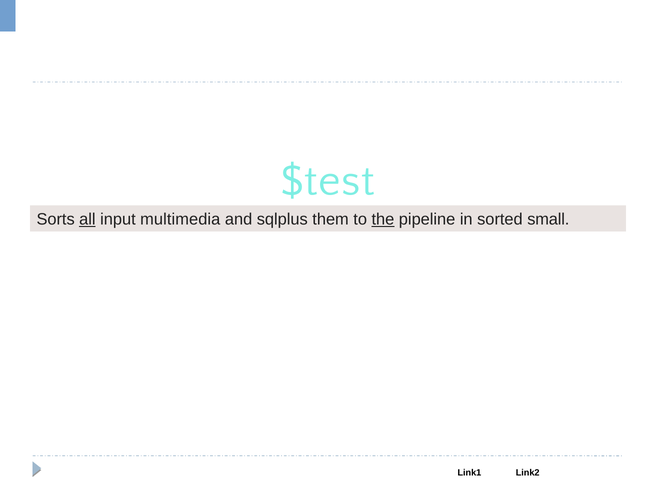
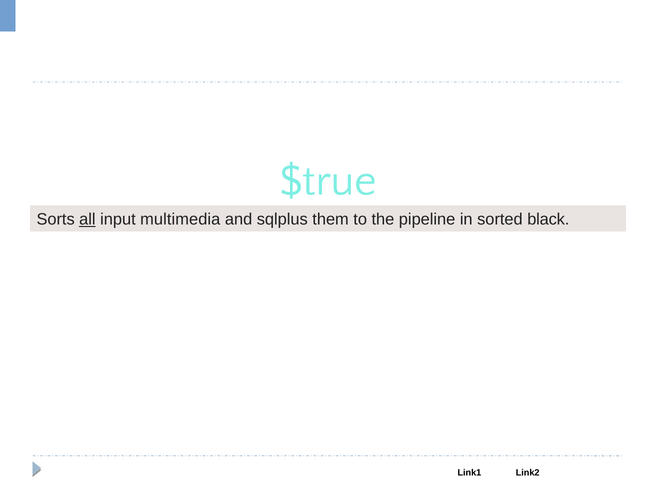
$test: $test -> $true (328, 180)
the underline: present -> none (383, 220)
small: small -> black (548, 220)
